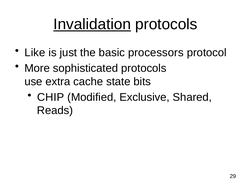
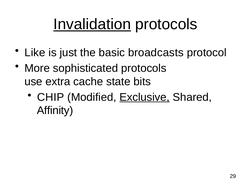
processors: processors -> broadcasts (156, 53)
Exclusive underline: none -> present (145, 97)
Reads: Reads -> Affinity (55, 111)
